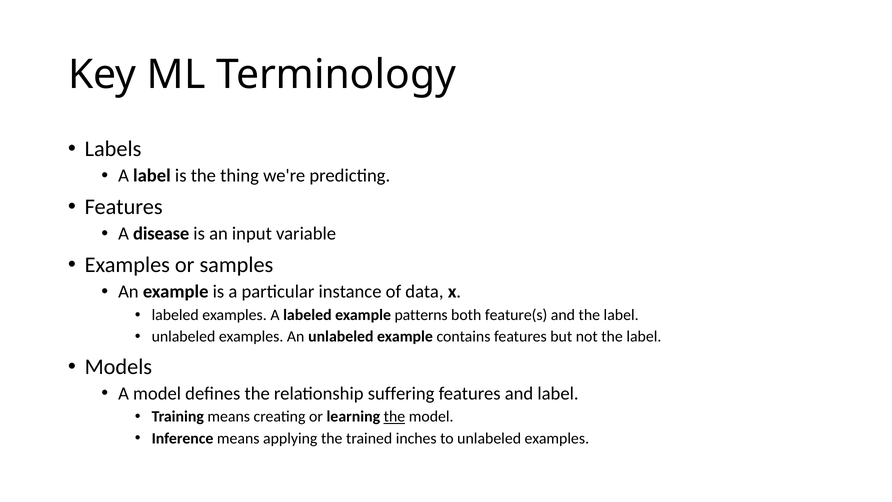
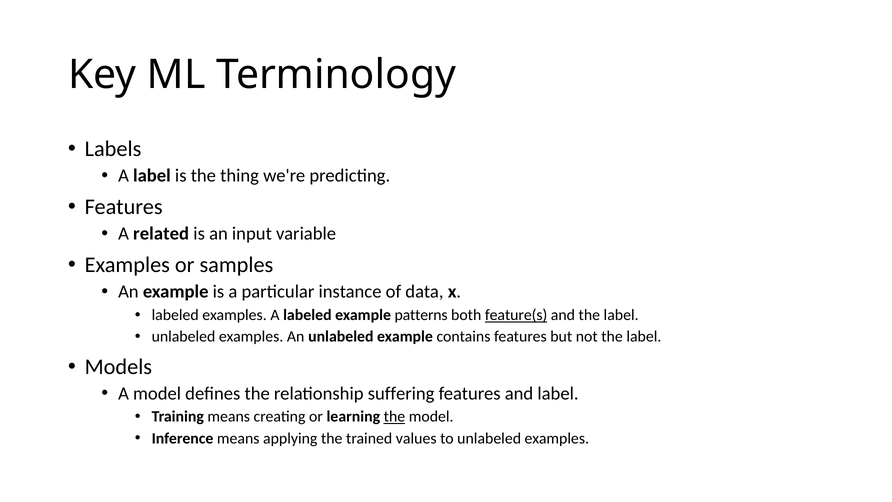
disease: disease -> related (161, 234)
feature(s underline: none -> present (516, 315)
inches: inches -> values (416, 438)
